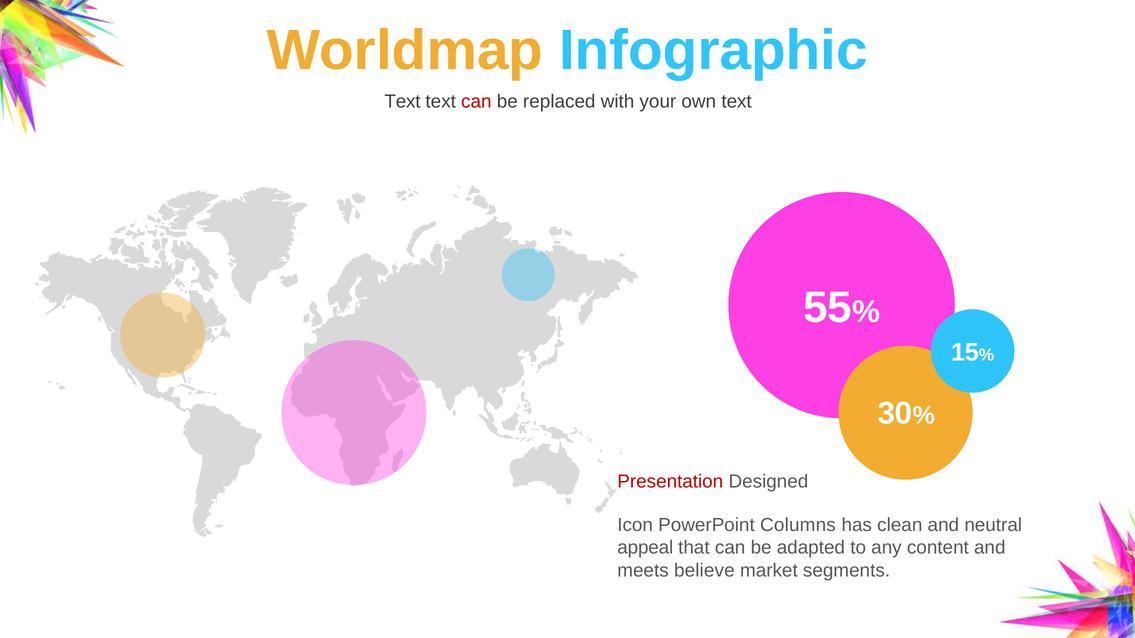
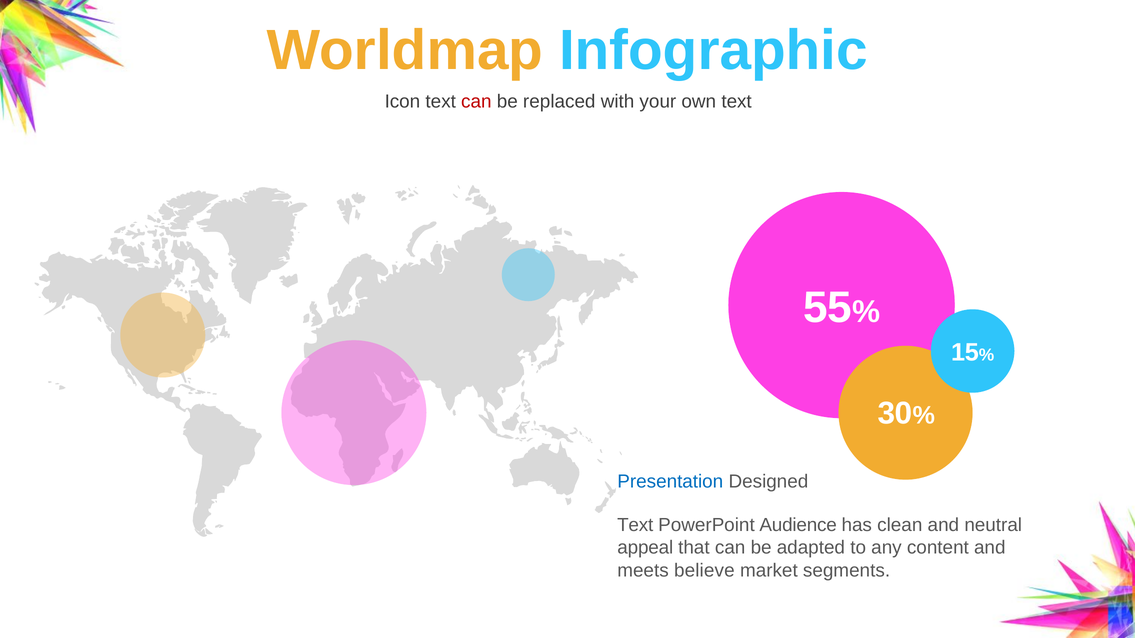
Text: Text -> Icon (402, 101)
Presentation colour: red -> blue (670, 482)
Icon: Icon -> Text (635, 525)
Columns: Columns -> Audience (798, 525)
